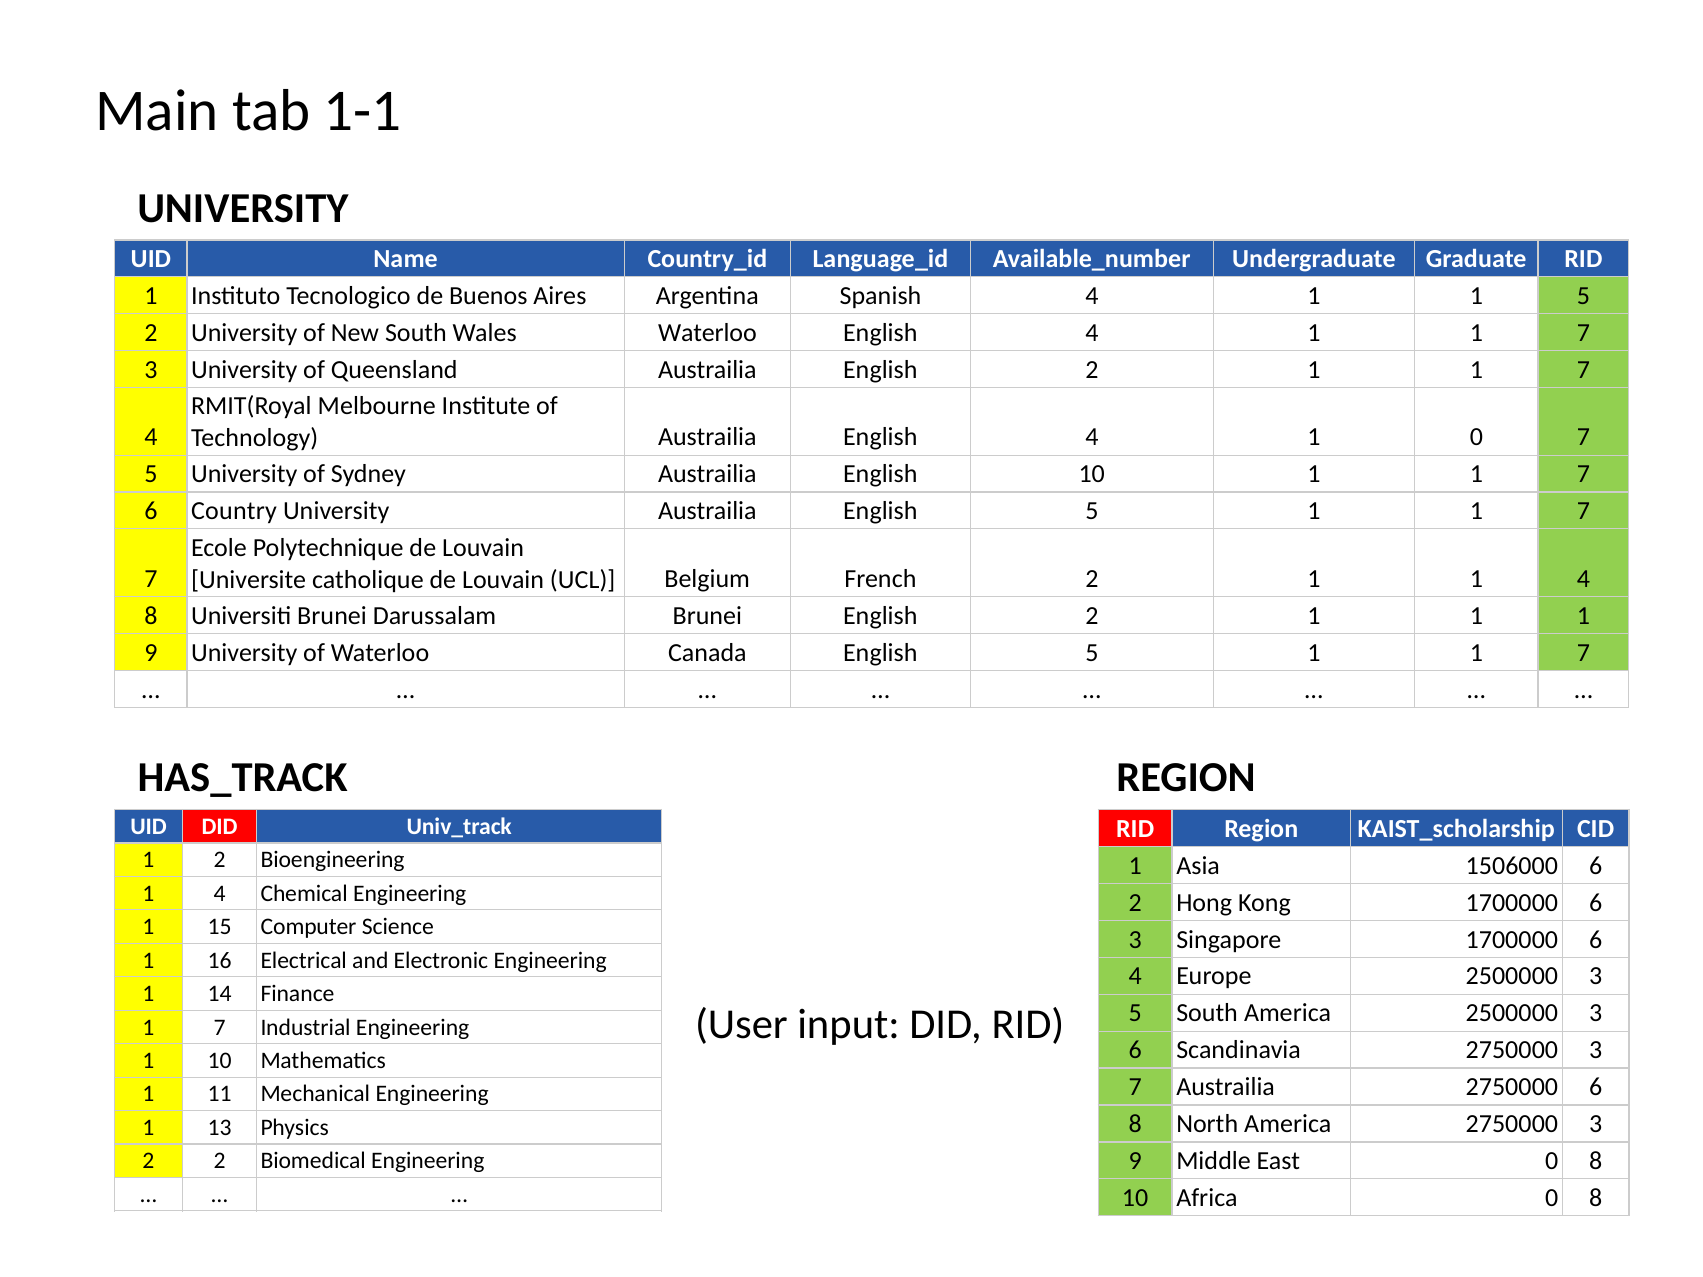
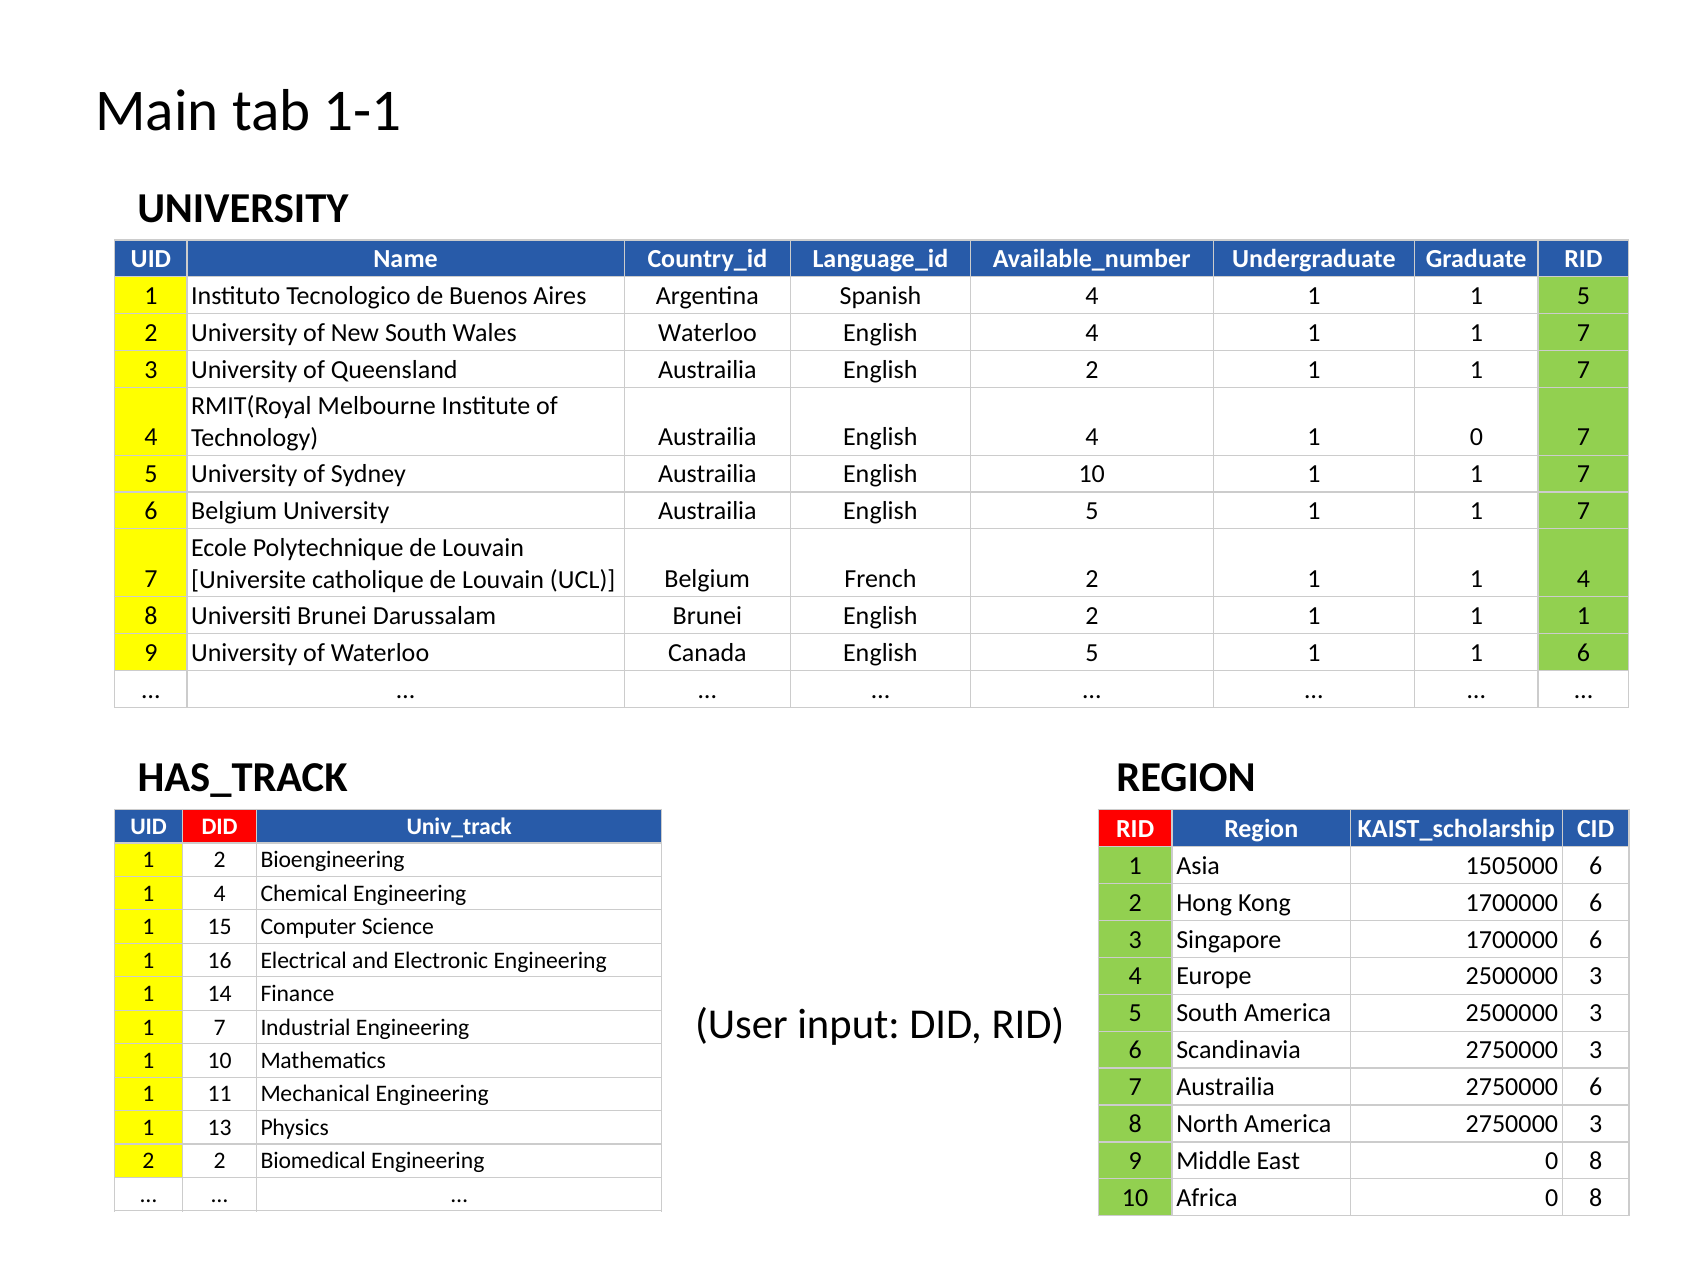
6 Country: Country -> Belgium (234, 511)
7: 7 -> 6 (1584, 653)
1506000: 1506000 -> 1505000 (1512, 866)
